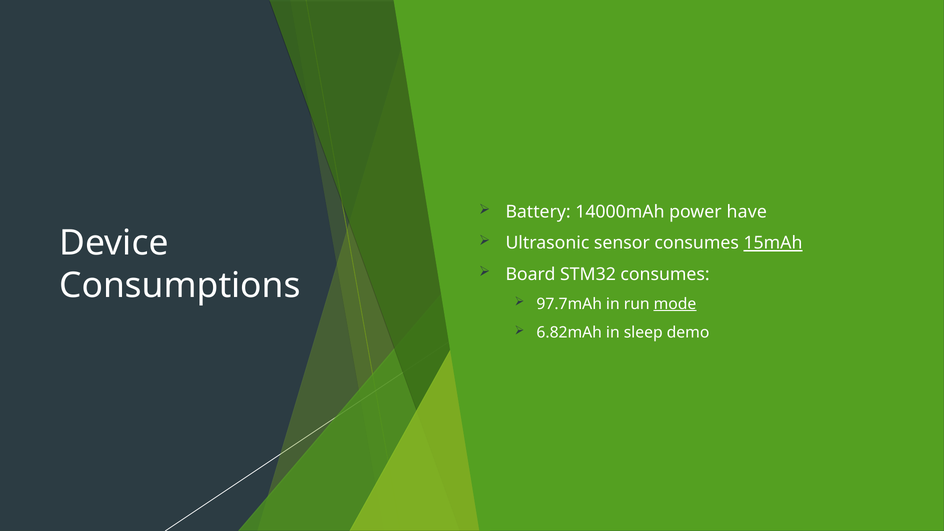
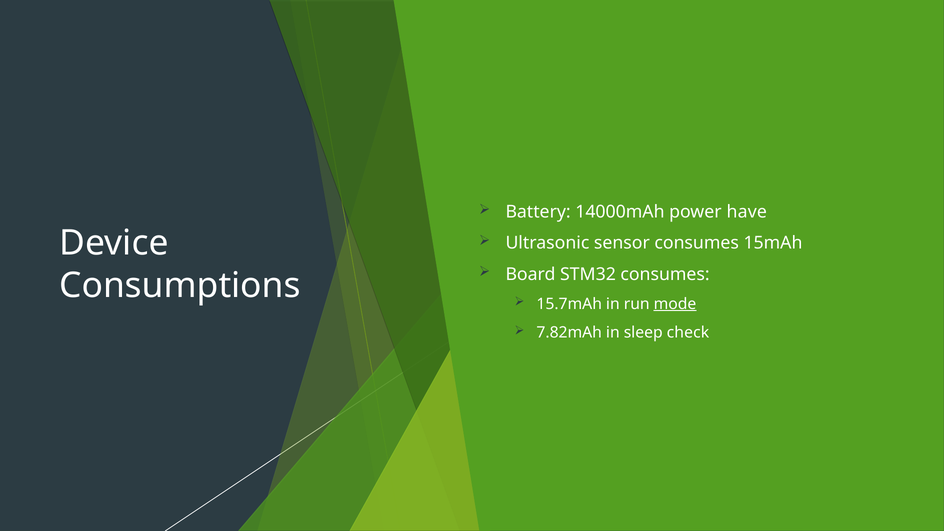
15mAh underline: present -> none (773, 243)
97.7mAh: 97.7mAh -> 15.7mAh (569, 304)
6.82mAh: 6.82mAh -> 7.82mAh (569, 333)
demo: demo -> check (688, 333)
